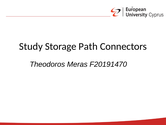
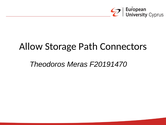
Study: Study -> Allow (31, 46)
